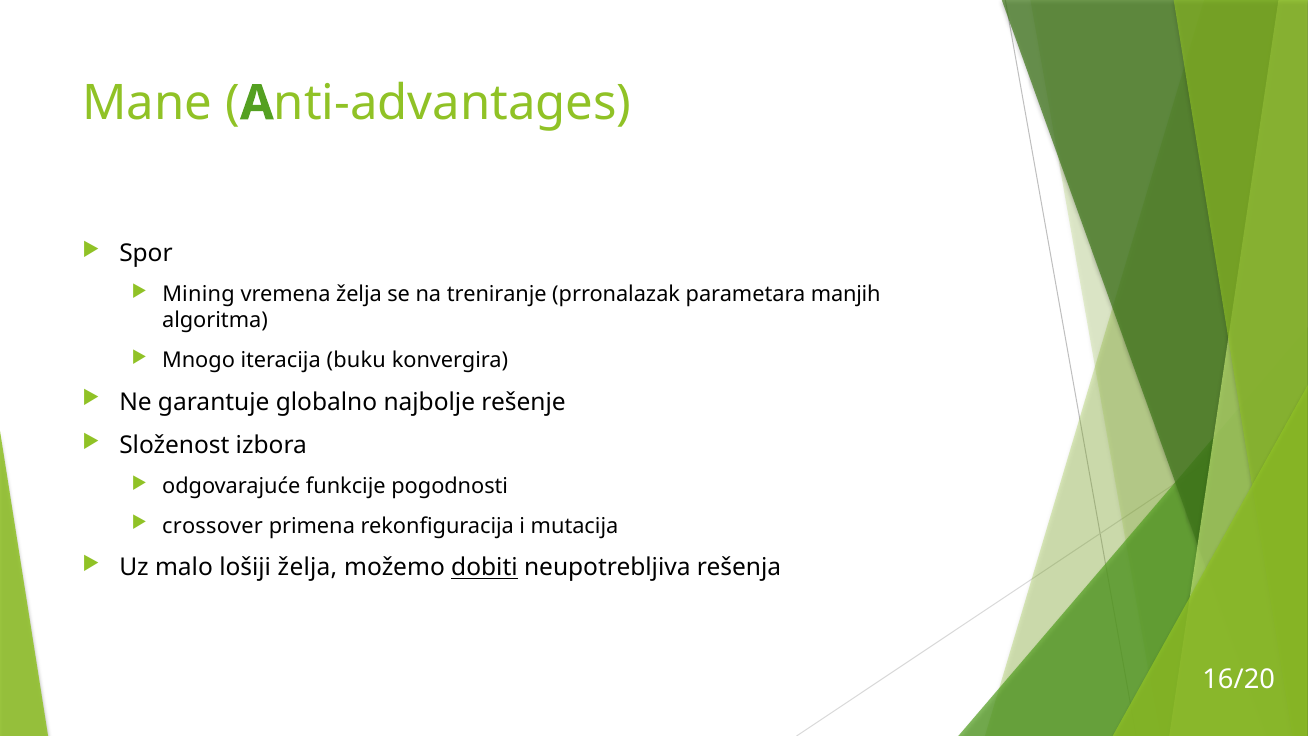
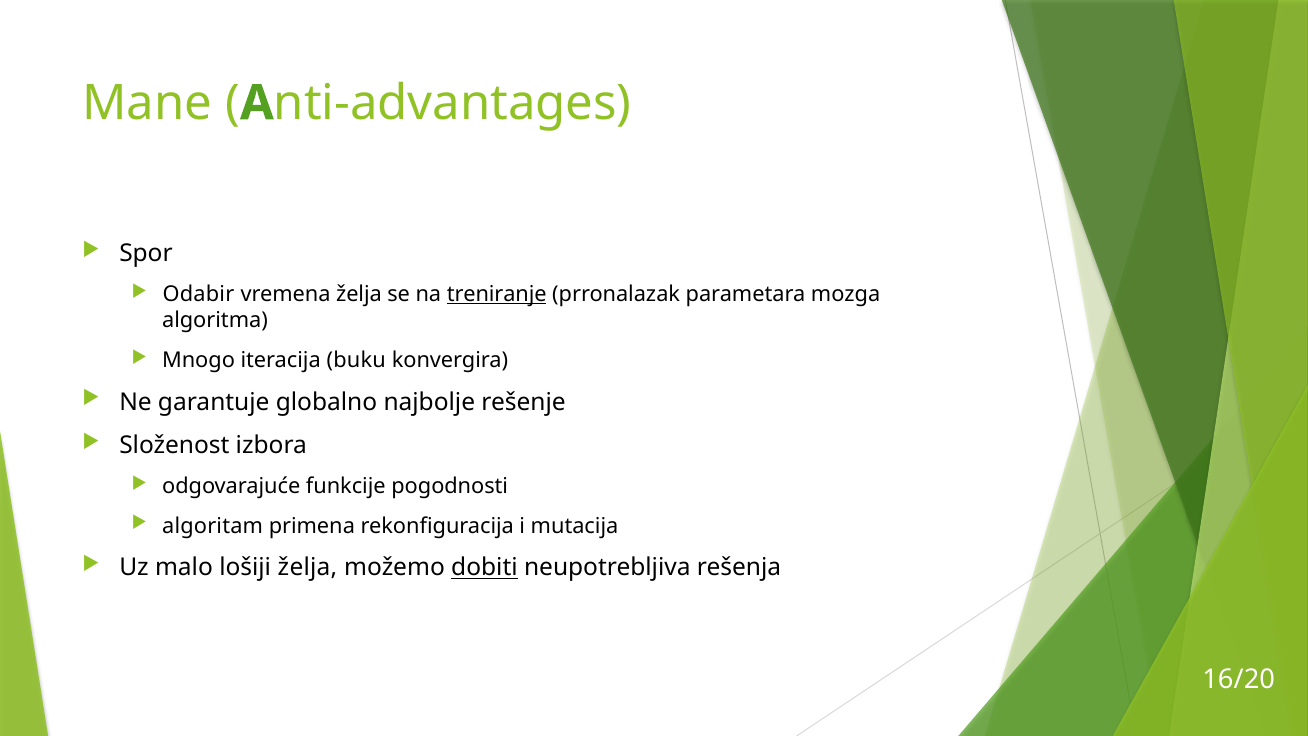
Mining: Mining -> Odabir (198, 294)
treniranje underline: none -> present (497, 294)
manjih: manjih -> mozga (846, 294)
crossover: crossover -> algoritam (213, 526)
